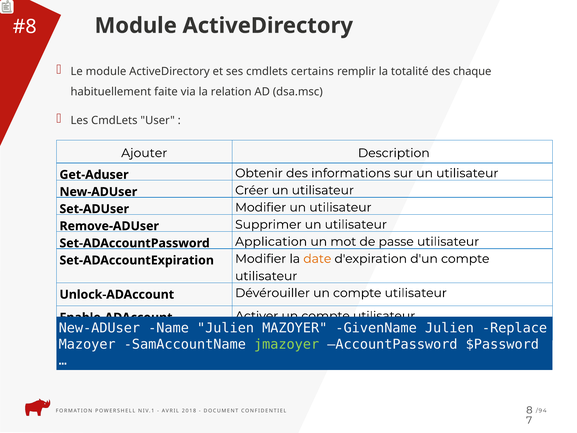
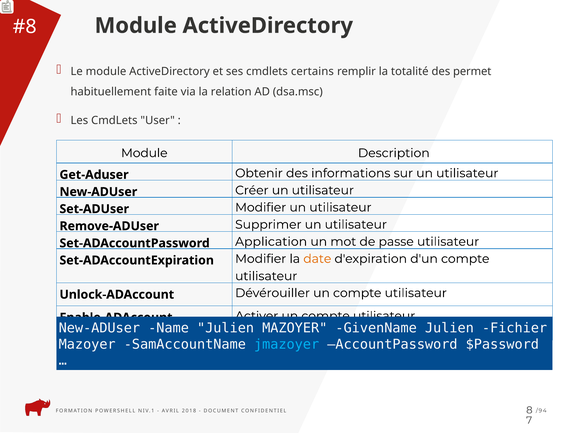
chaque: chaque -> permet (472, 71)
Ajouter: Ajouter -> Module (144, 153)
Replace: Replace -> Fichier (515, 328)
jmazoyer colour: light green -> light blue (287, 344)
